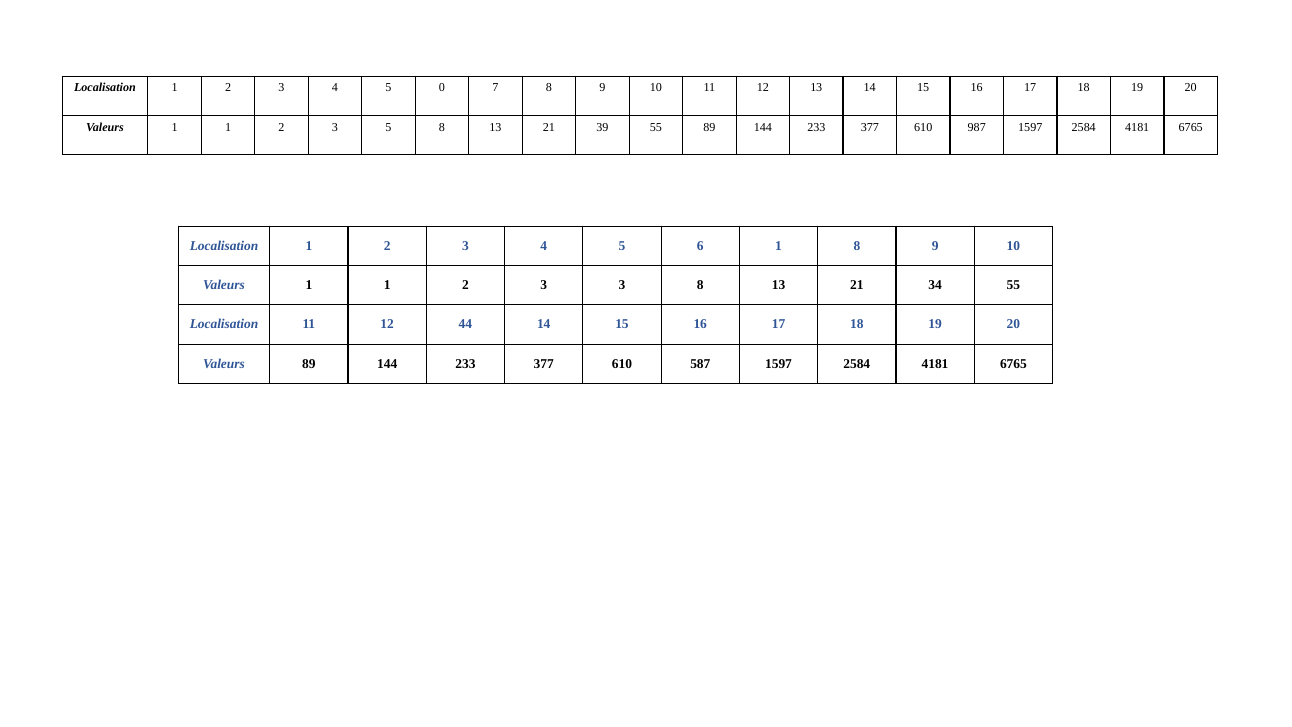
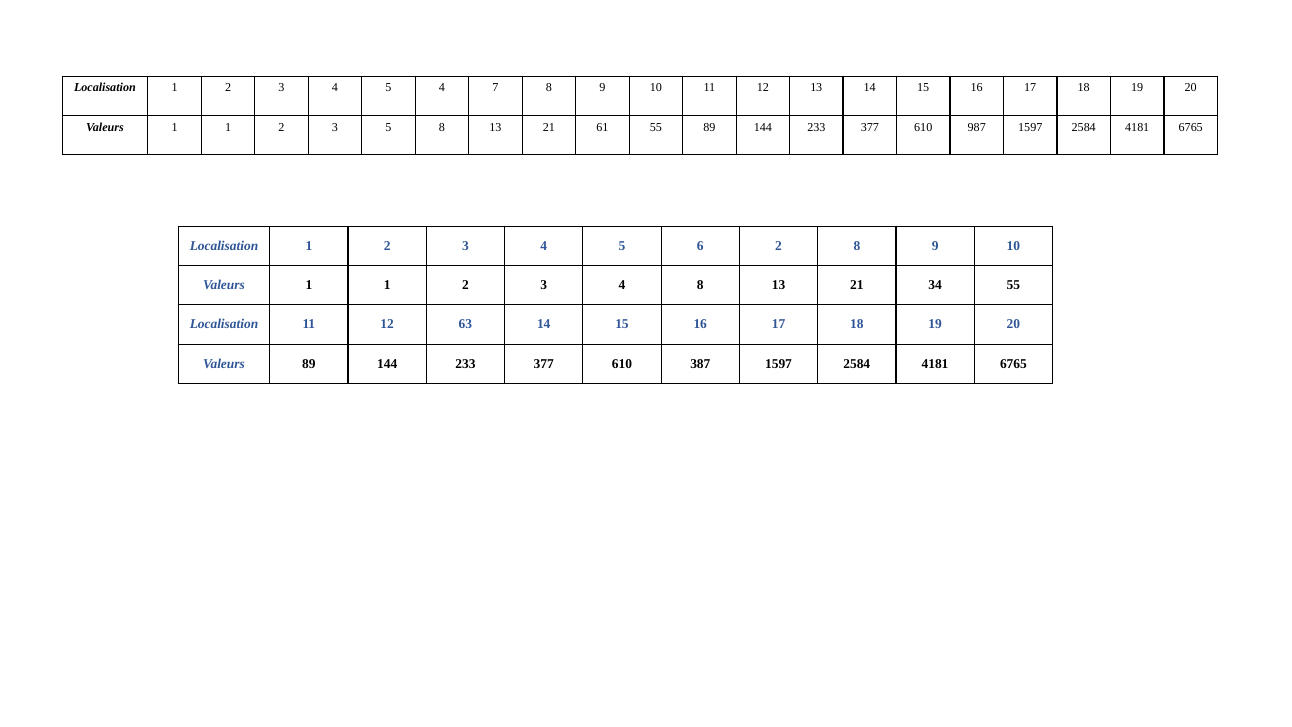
5 0: 0 -> 4 (442, 88)
39: 39 -> 61 (602, 127)
6 1: 1 -> 2 (779, 246)
3: 3 -> 4 (622, 285)
44: 44 -> 63 (465, 324)
587: 587 -> 387 (700, 364)
